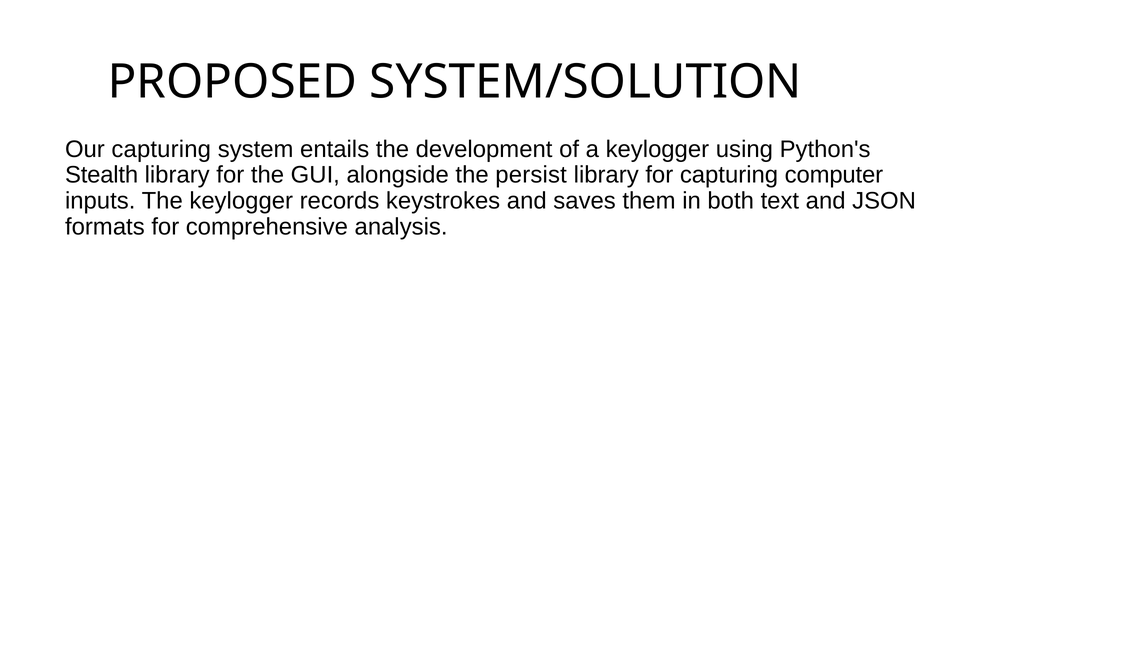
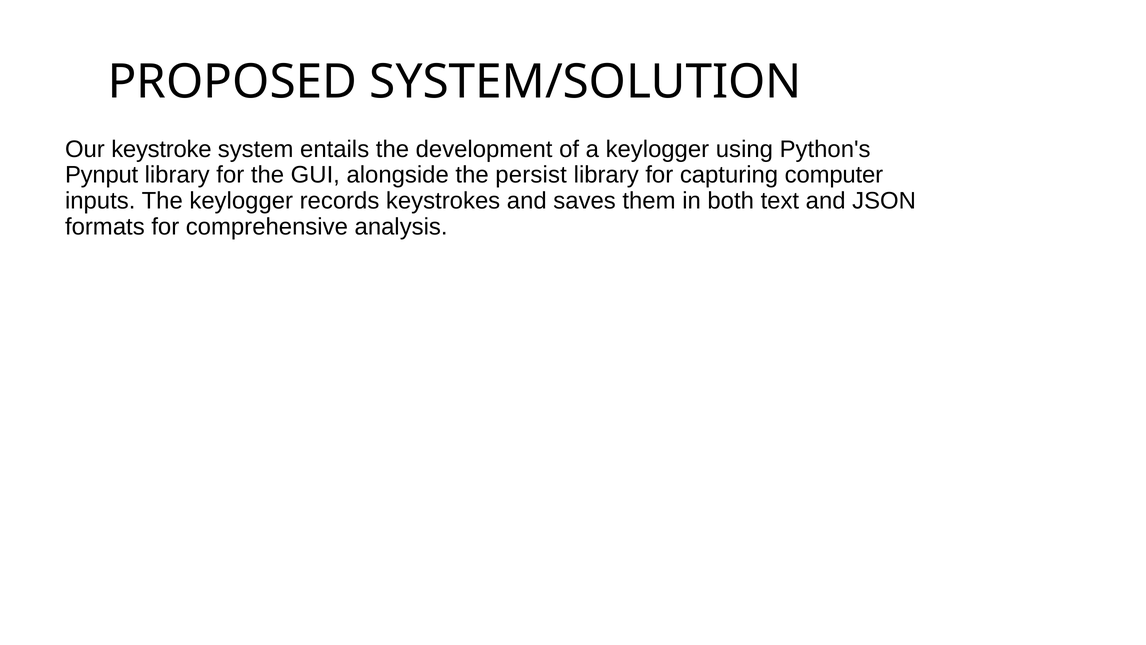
Our capturing: capturing -> keystroke (161, 149)
Stealth: Stealth -> Pynput (102, 175)
